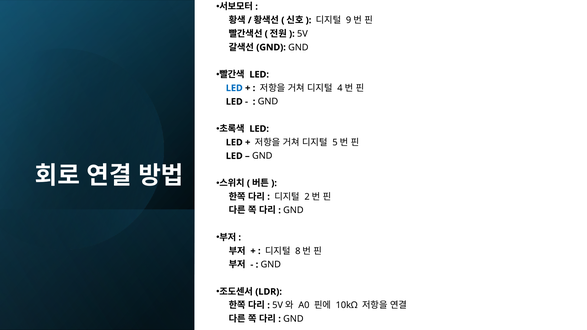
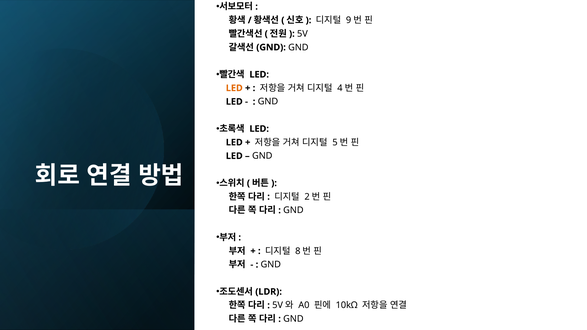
LED colour: blue -> orange (234, 88)
